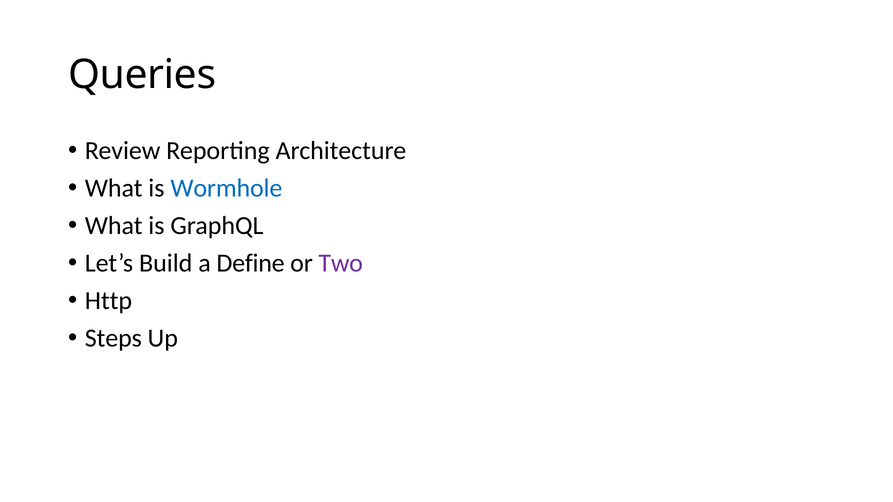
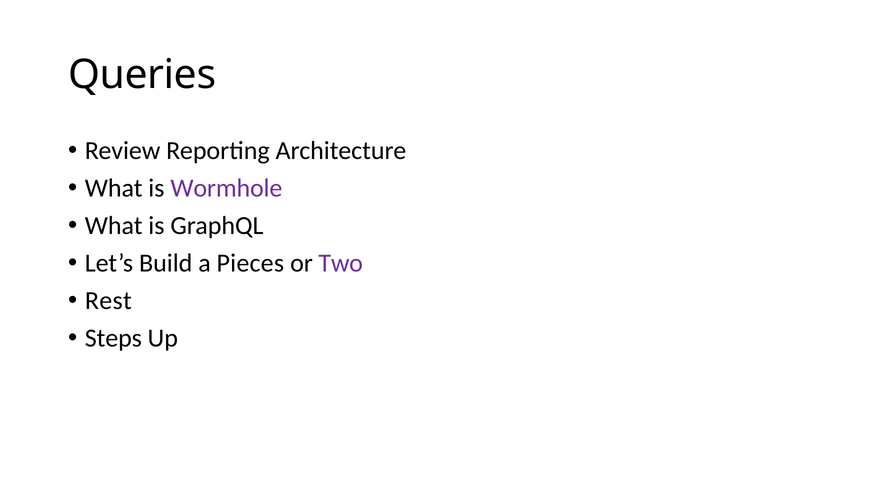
Wormhole colour: blue -> purple (226, 188)
Define: Define -> Pieces (250, 263)
Http: Http -> Rest (108, 301)
